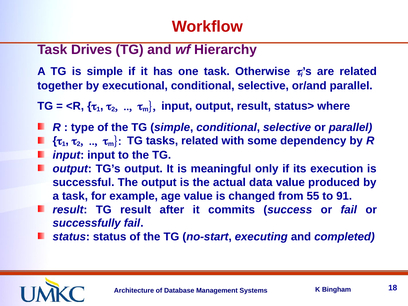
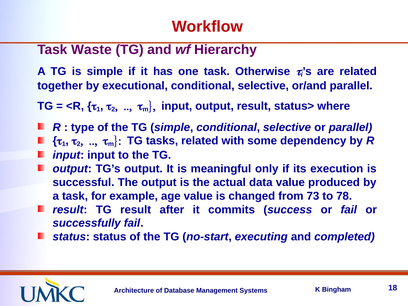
Drives: Drives -> Waste (91, 50)
55: 55 -> 73 (313, 196)
91: 91 -> 78 (344, 196)
